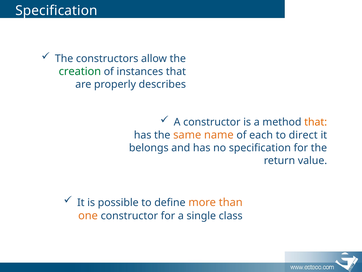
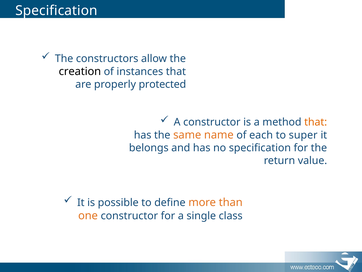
creation colour: green -> black (80, 71)
describes: describes -> protected (162, 84)
direct: direct -> super (303, 135)
